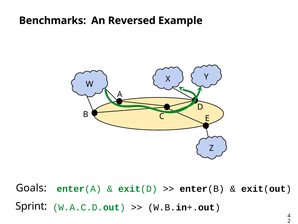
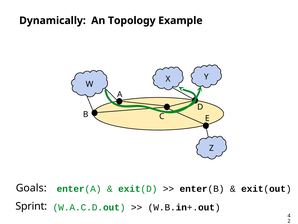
Benchmarks: Benchmarks -> Dynamically (52, 21)
Reversed: Reversed -> Topology (132, 21)
